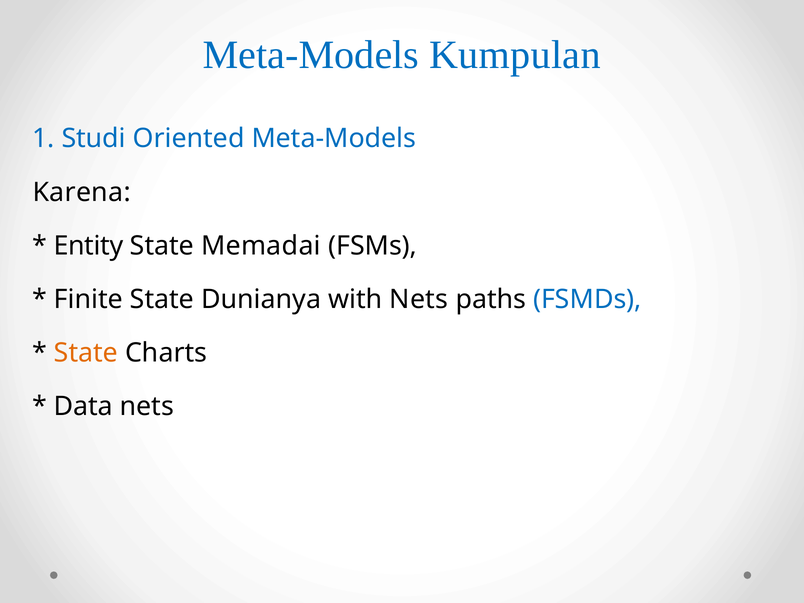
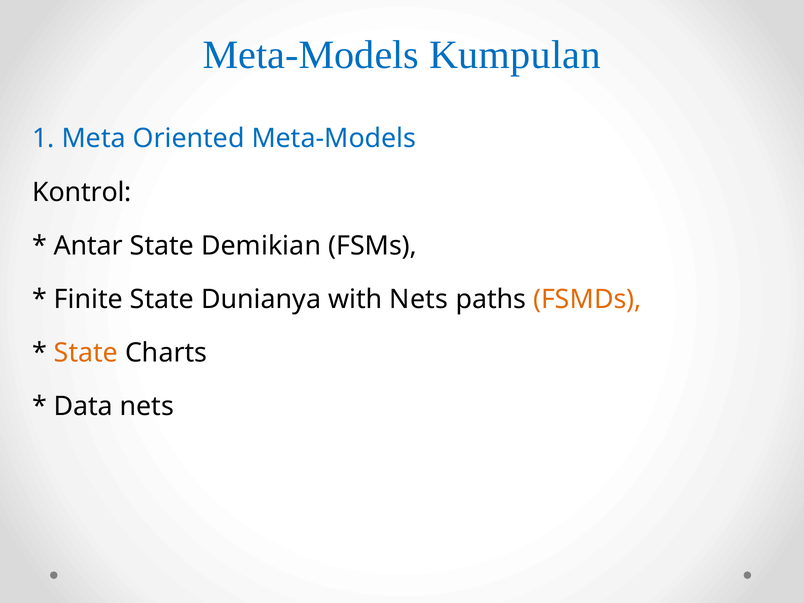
Studi: Studi -> Meta (94, 139)
Karena: Karena -> Kontrol (82, 192)
Entity: Entity -> Antar (88, 246)
Memadai: Memadai -> Demikian (261, 246)
FSMDs colour: blue -> orange (587, 299)
